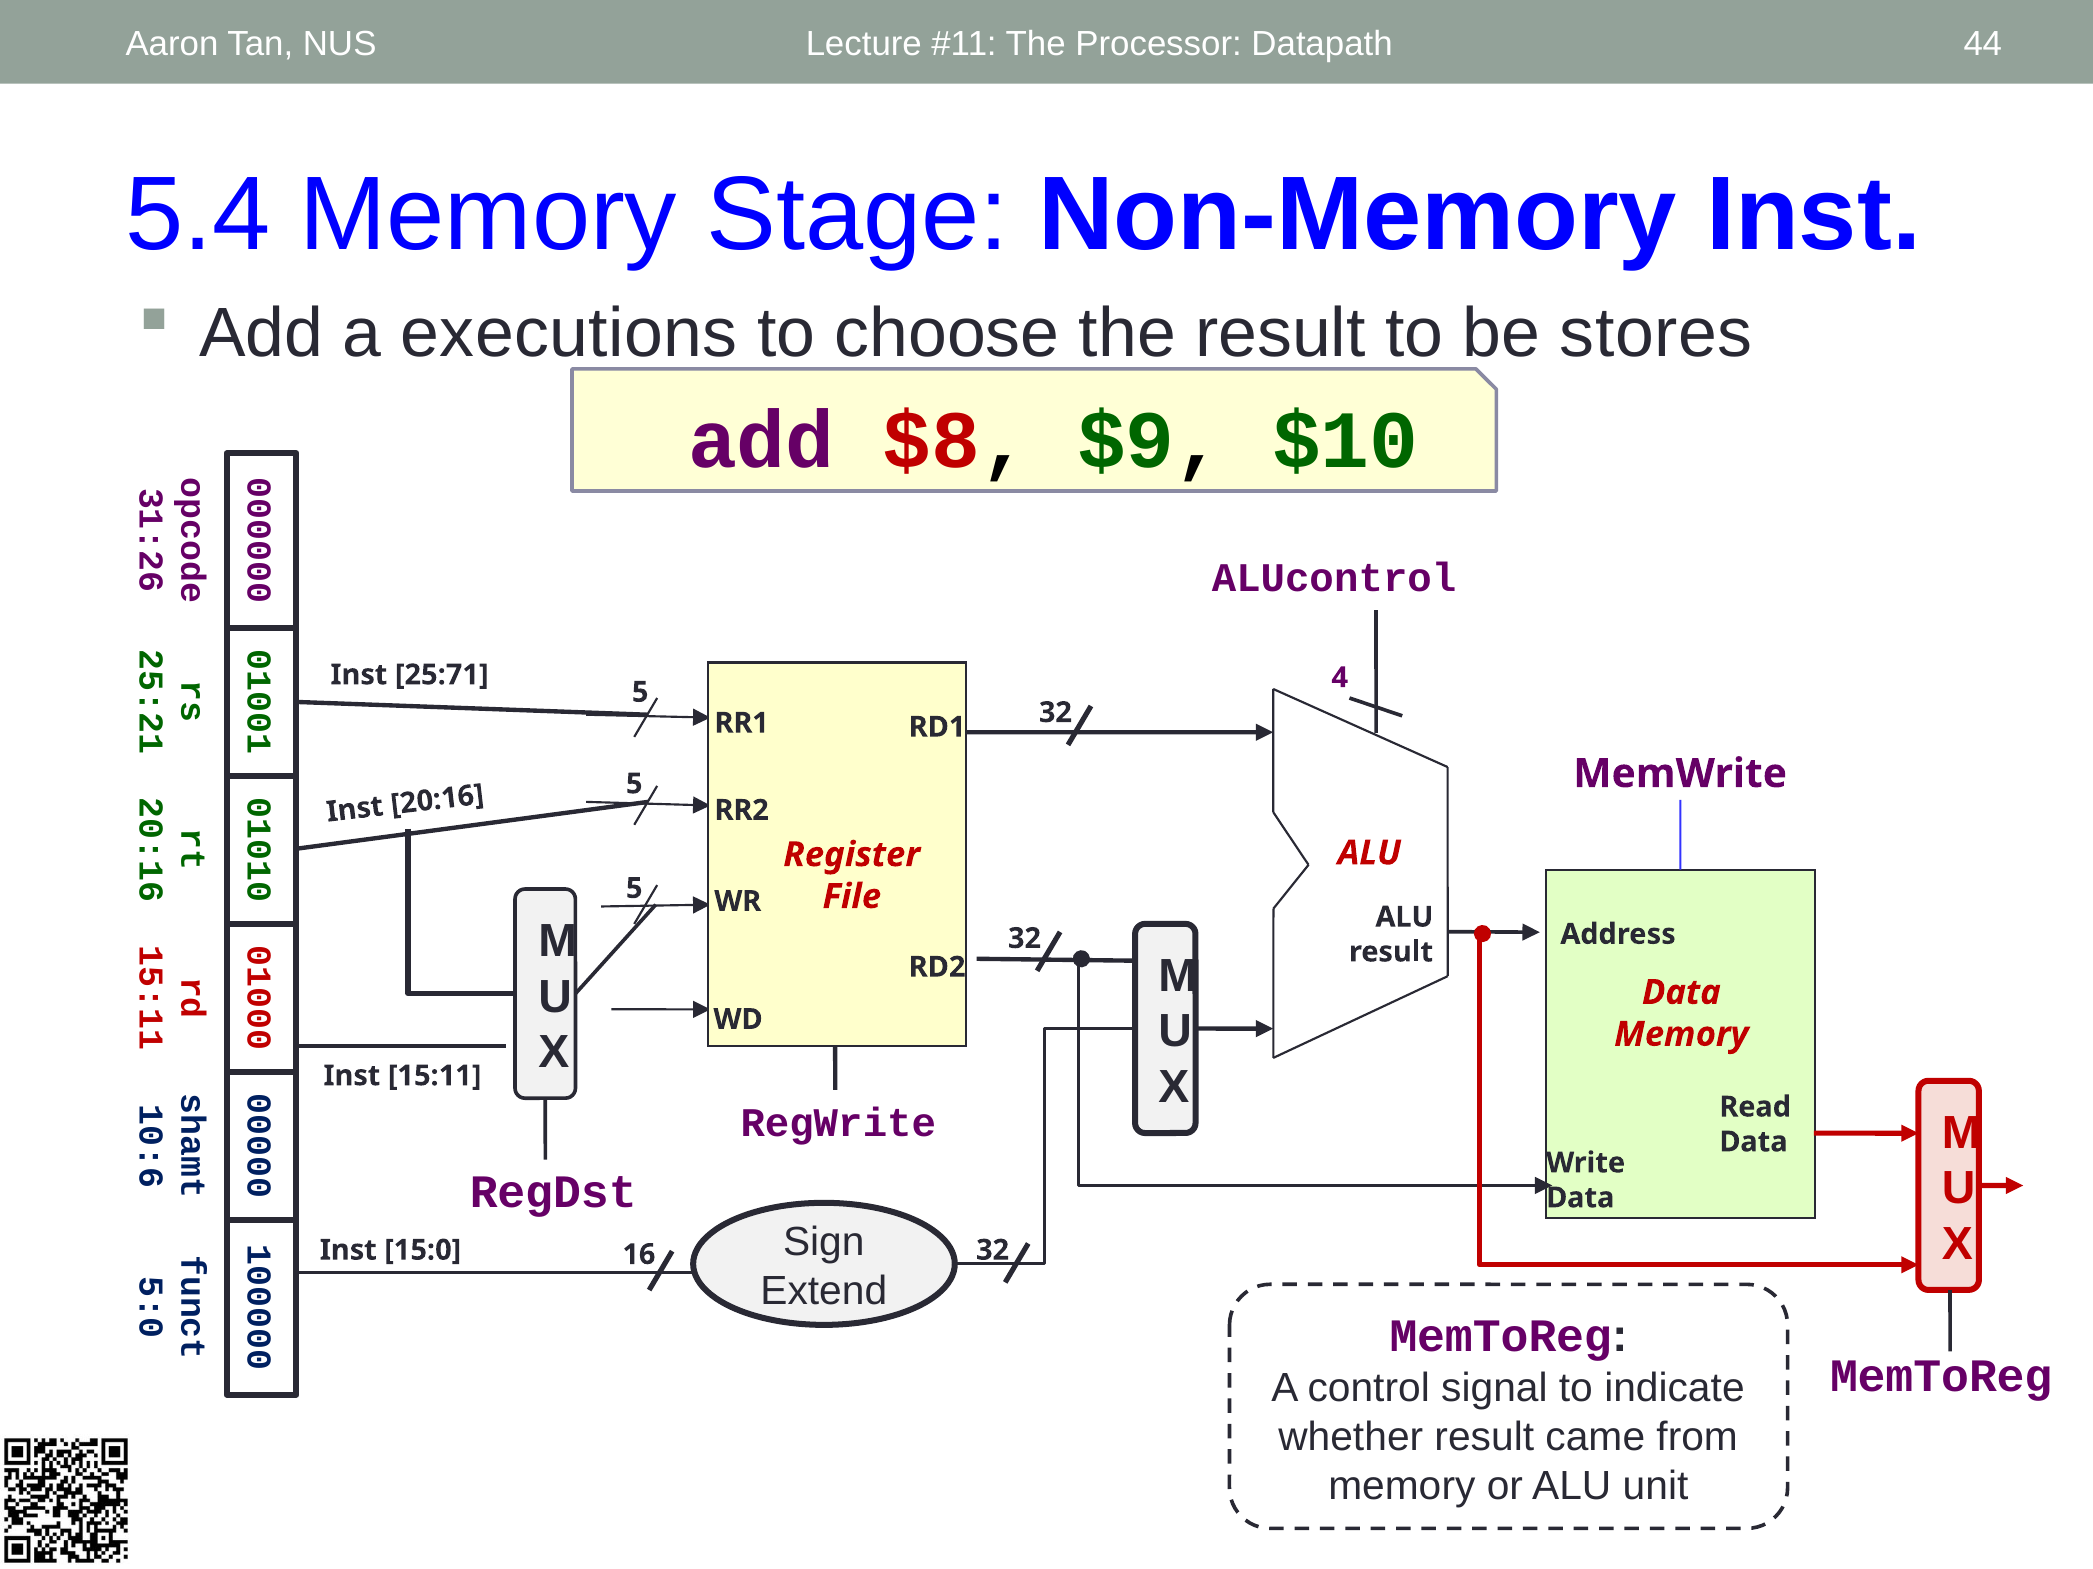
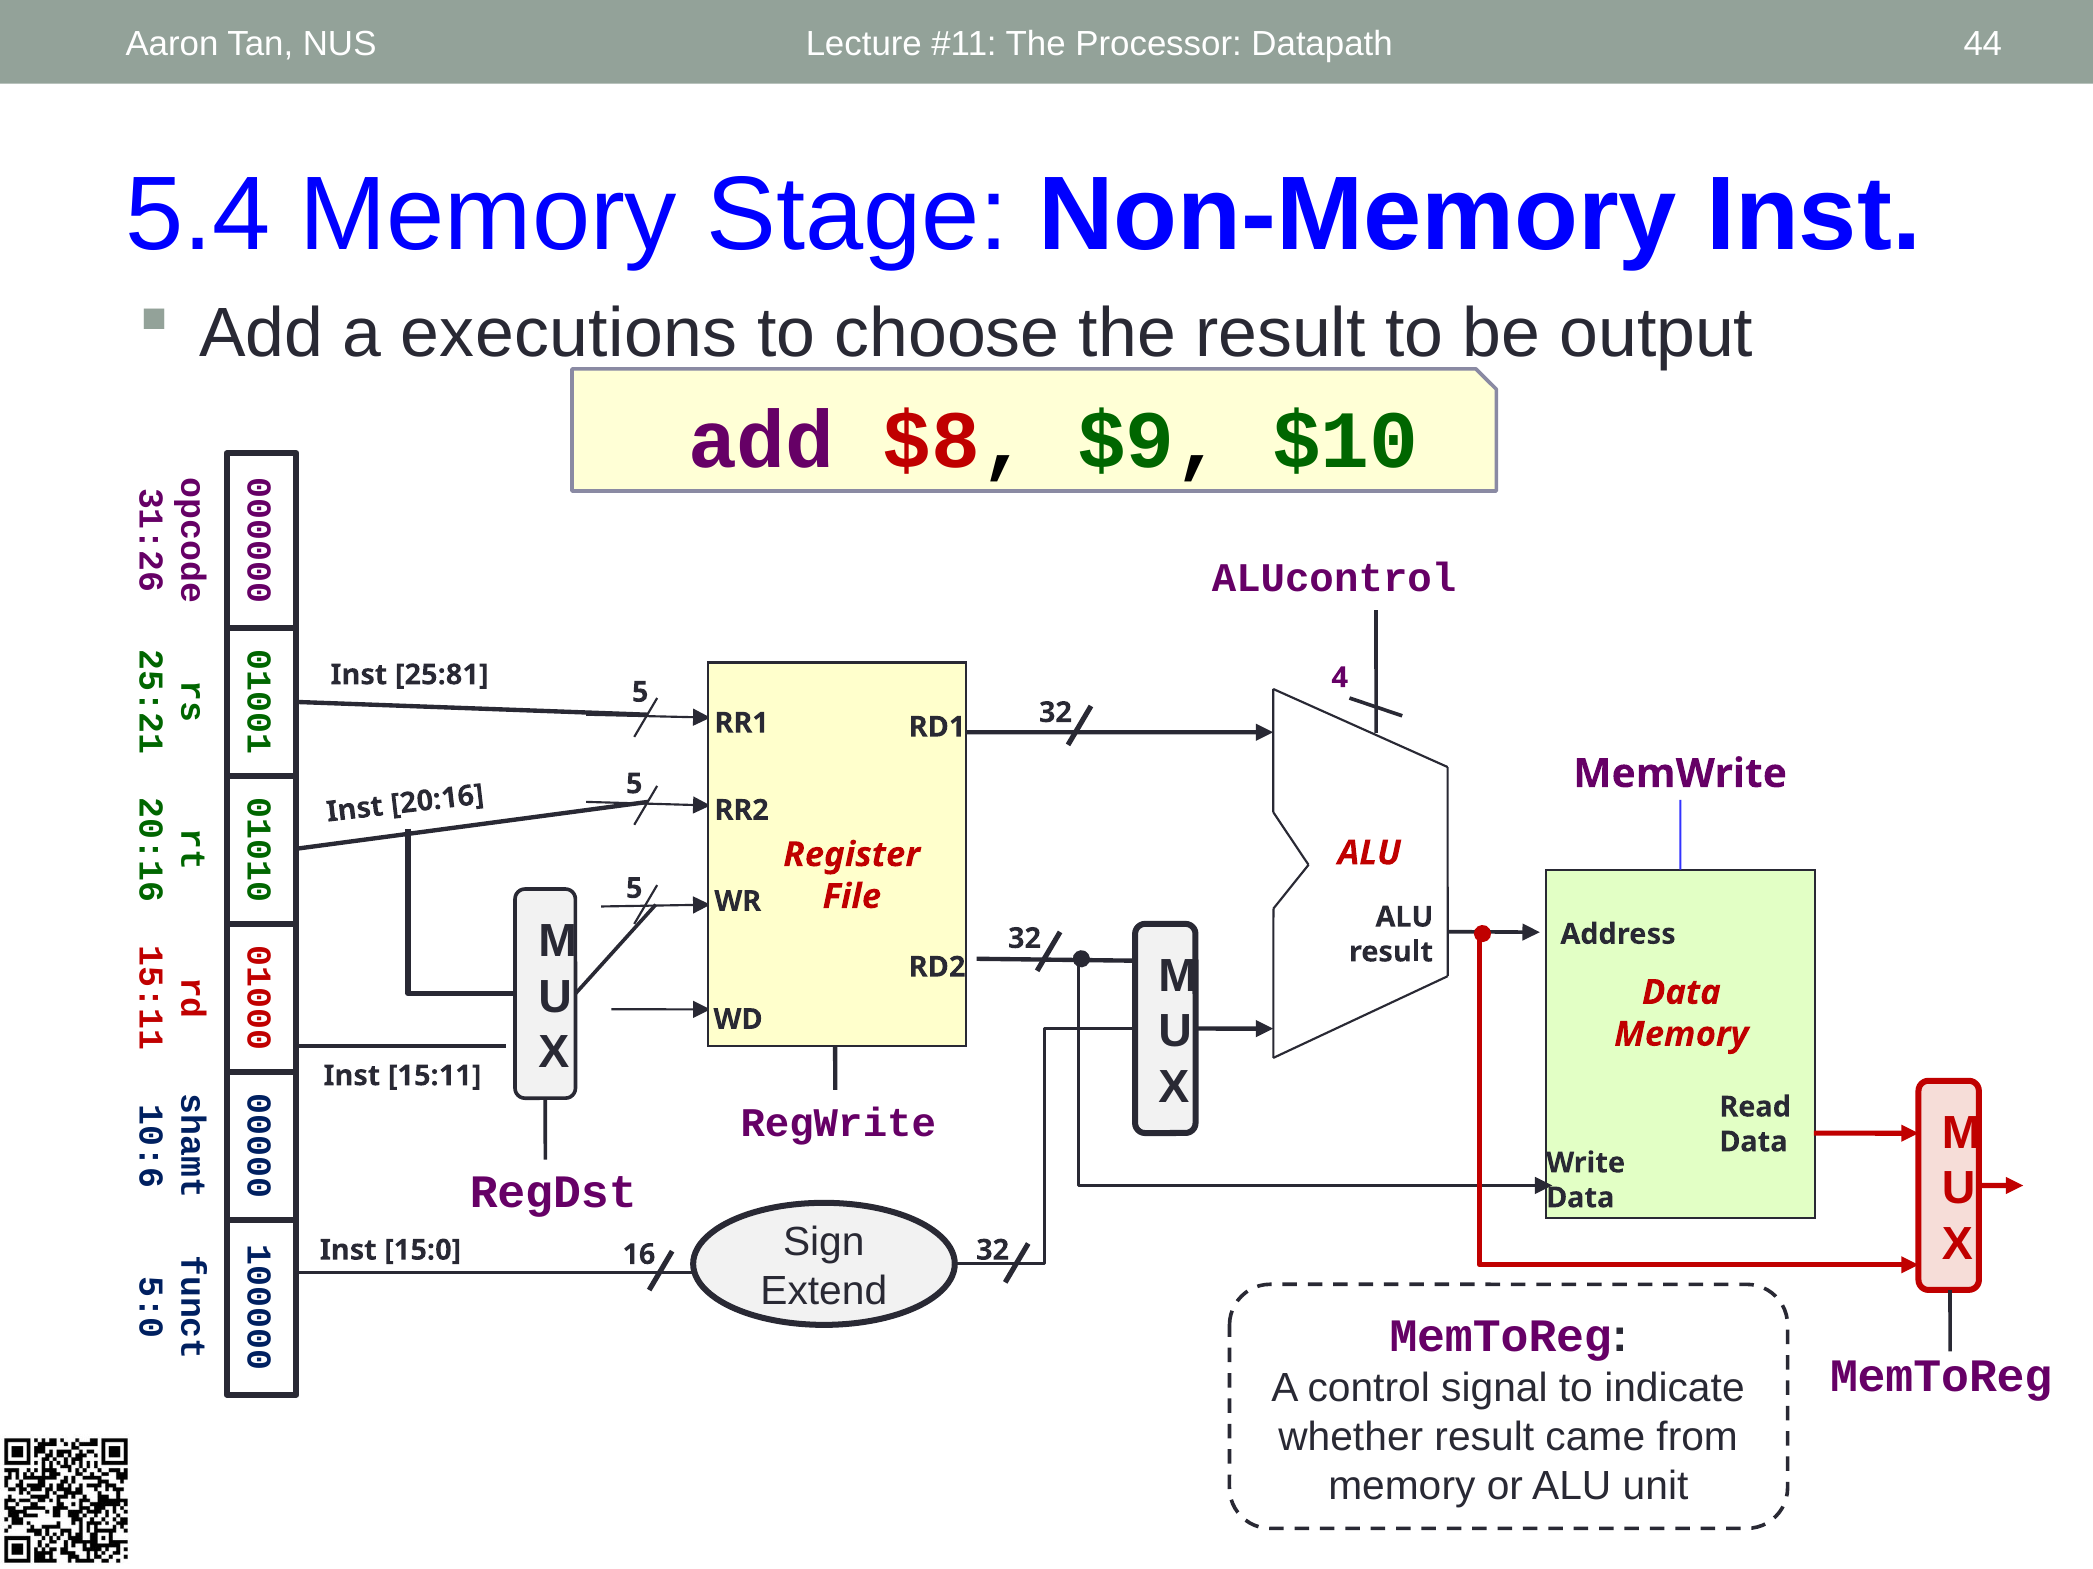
stores: stores -> output (1656, 333)
25:71: 25:71 -> 25:81 (442, 675)
